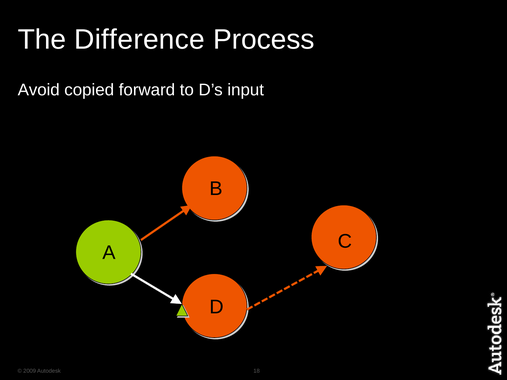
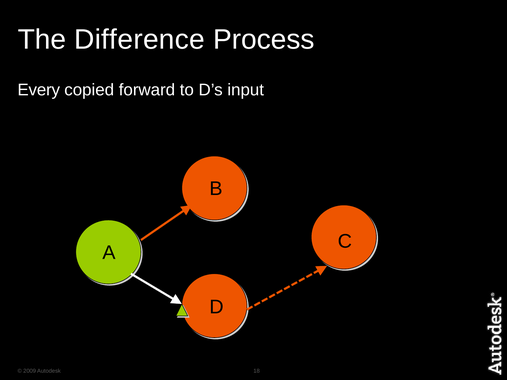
Avoid: Avoid -> Every (39, 90)
